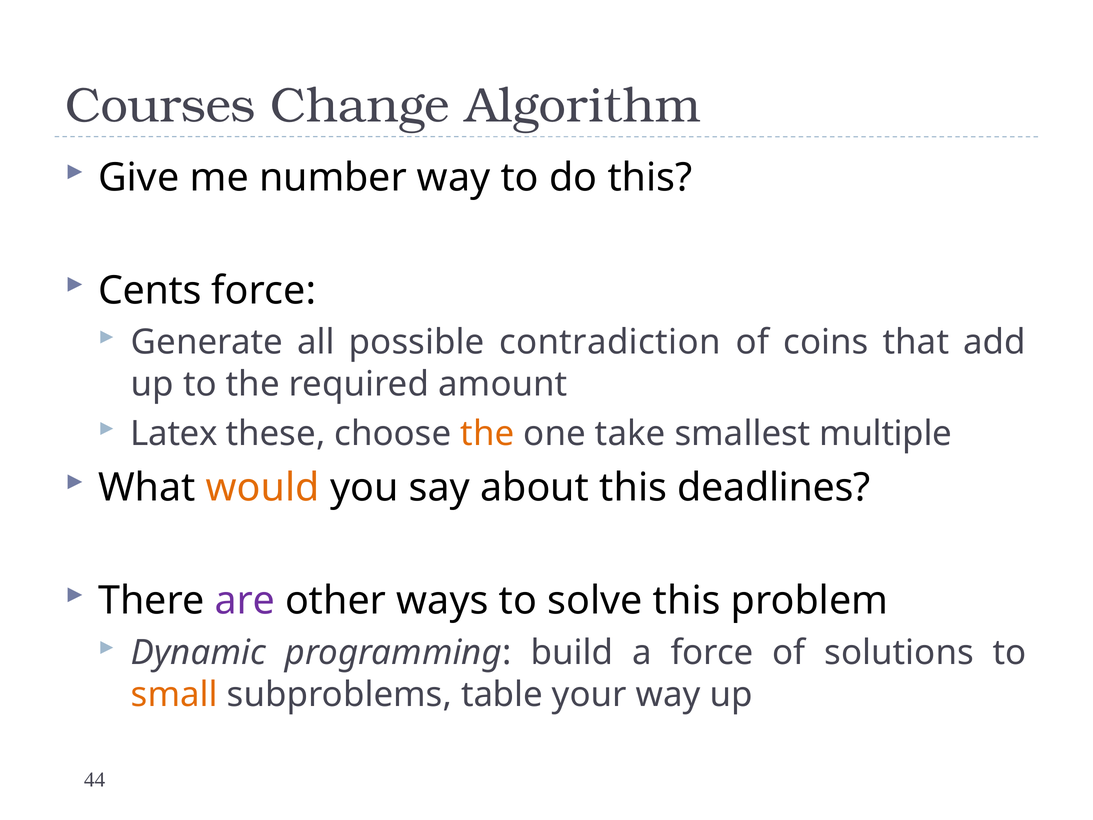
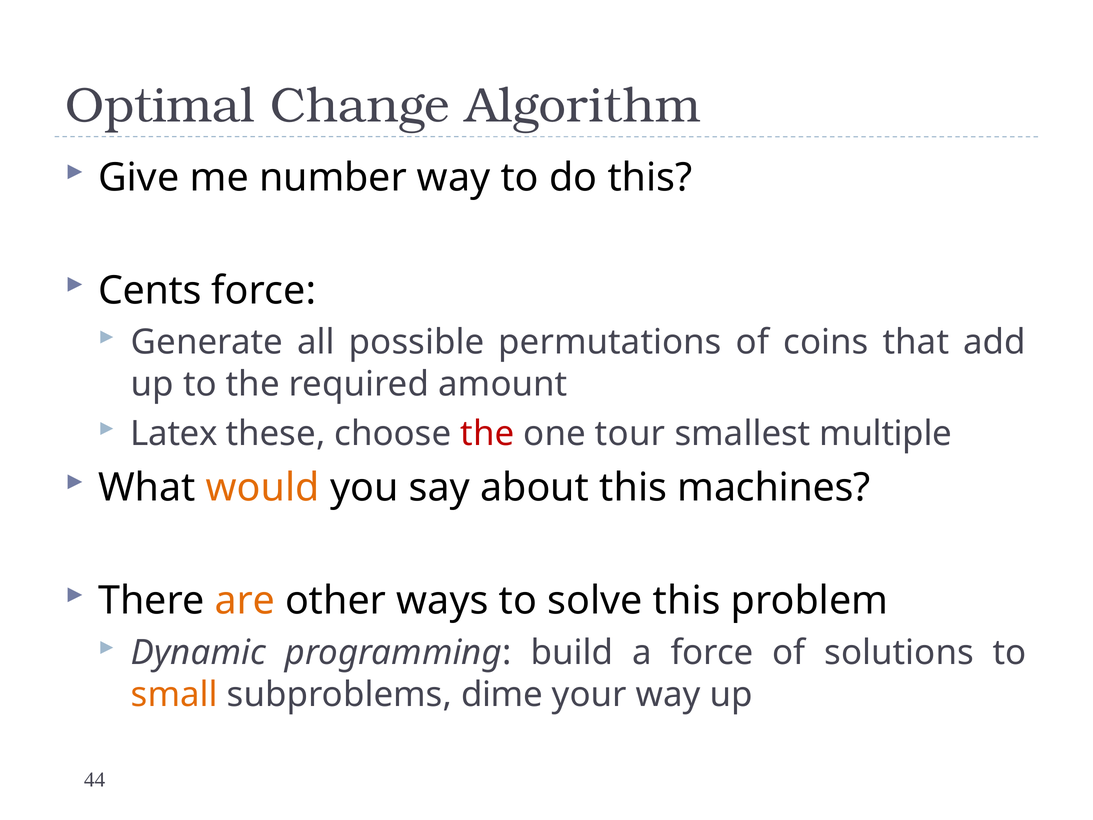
Courses: Courses -> Optimal (160, 105)
contradiction: contradiction -> permutations (610, 342)
the colour: orange -> red (487, 434)
take: take -> tour (630, 434)
deadlines: deadlines -> machines (774, 488)
are colour: purple -> orange (245, 601)
table: table -> dime (502, 694)
